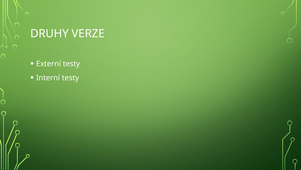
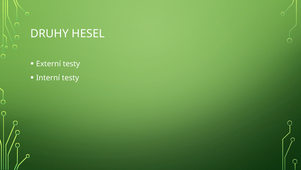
VERZE: VERZE -> HESEL (88, 33)
